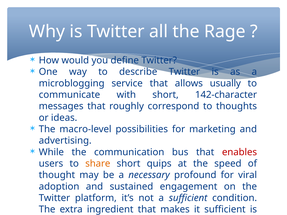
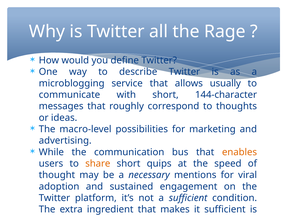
142-character: 142-character -> 144-character (226, 95)
enables colour: red -> orange (239, 152)
profound: profound -> mentions (195, 175)
